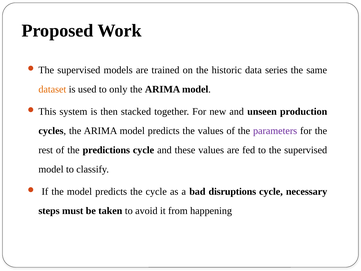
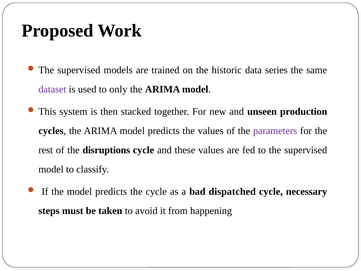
dataset colour: orange -> purple (52, 89)
predictions: predictions -> disruptions (106, 150)
disruptions: disruptions -> dispatched (232, 191)
